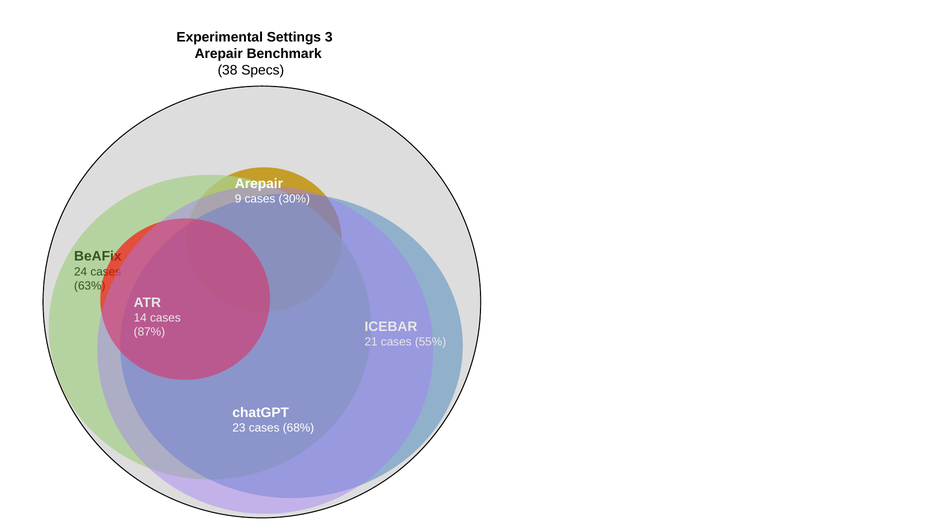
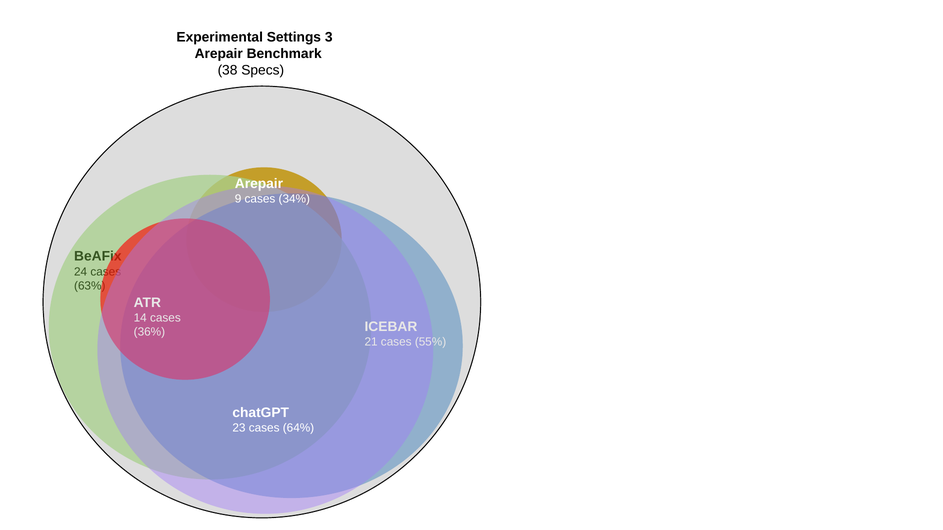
30%: 30% -> 34% (294, 199)
87%: 87% -> 36% (149, 332)
68%: 68% -> 64% (298, 428)
